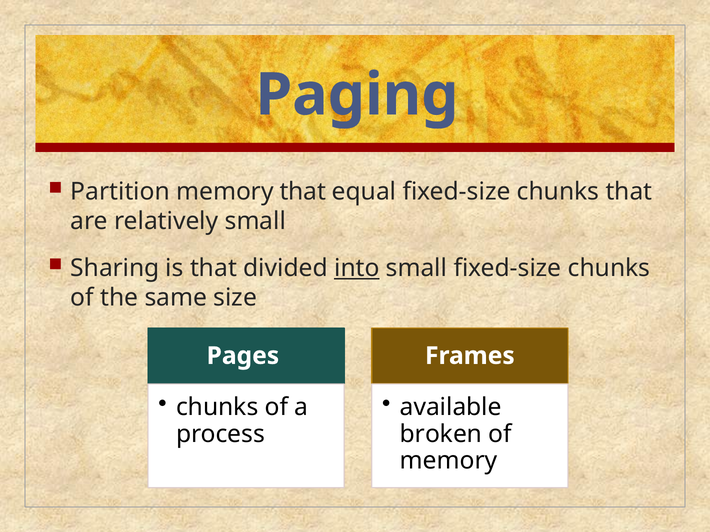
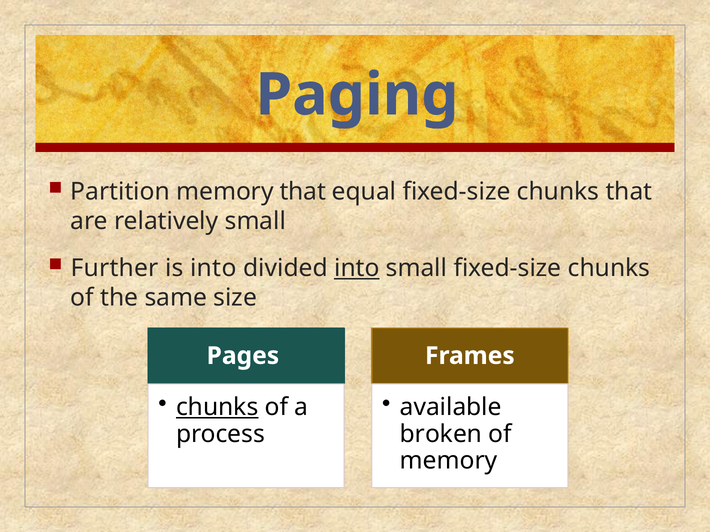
Sharing: Sharing -> Further (115, 268)
is that: that -> into (213, 268)
chunks underline: none -> present (217, 408)
